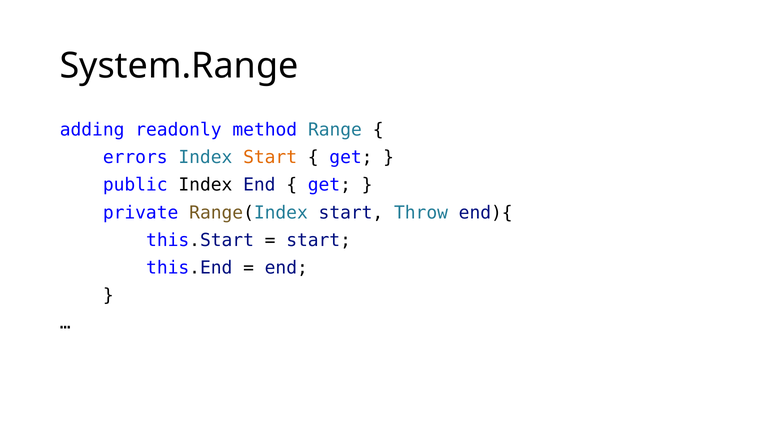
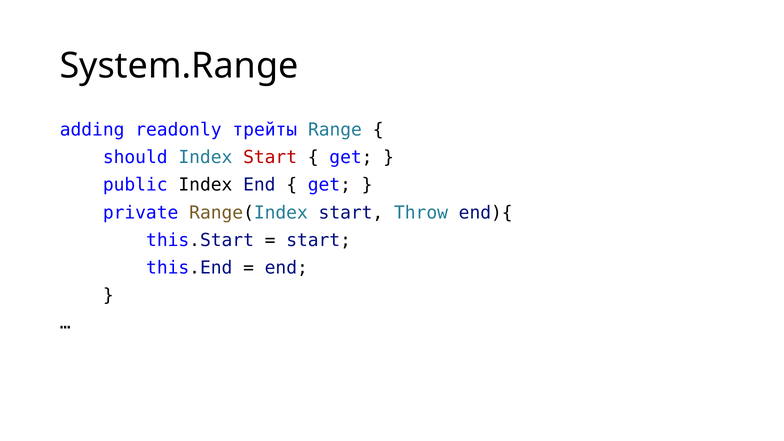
method: method -> трейты (265, 130)
errors: errors -> should (135, 157)
Start colour: orange -> red (270, 157)
